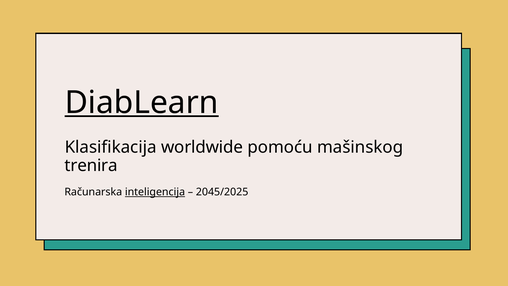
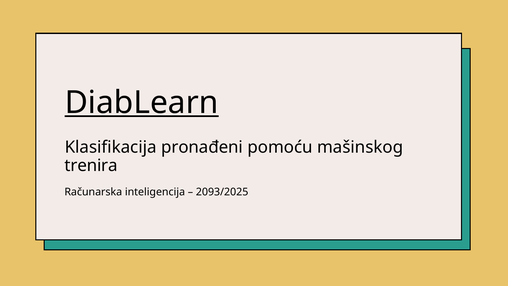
worldwide: worldwide -> pronađeni (202, 147)
inteligencija underline: present -> none (155, 192)
2045/2025: 2045/2025 -> 2093/2025 (222, 192)
